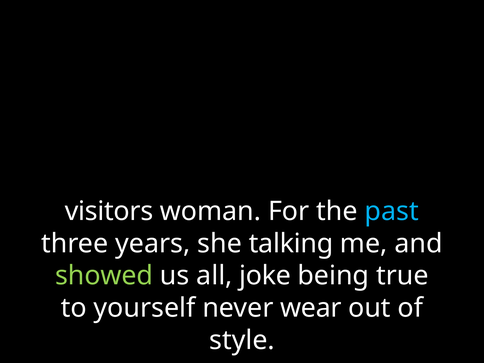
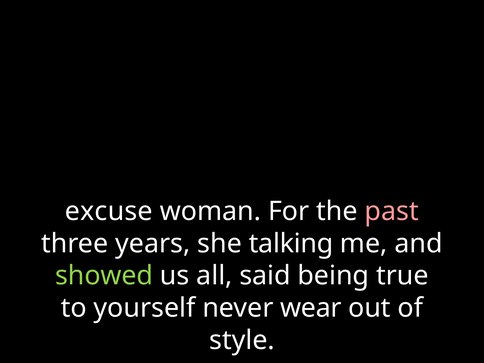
visitors: visitors -> excuse (109, 211)
past colour: light blue -> pink (392, 211)
joke: joke -> said (265, 276)
